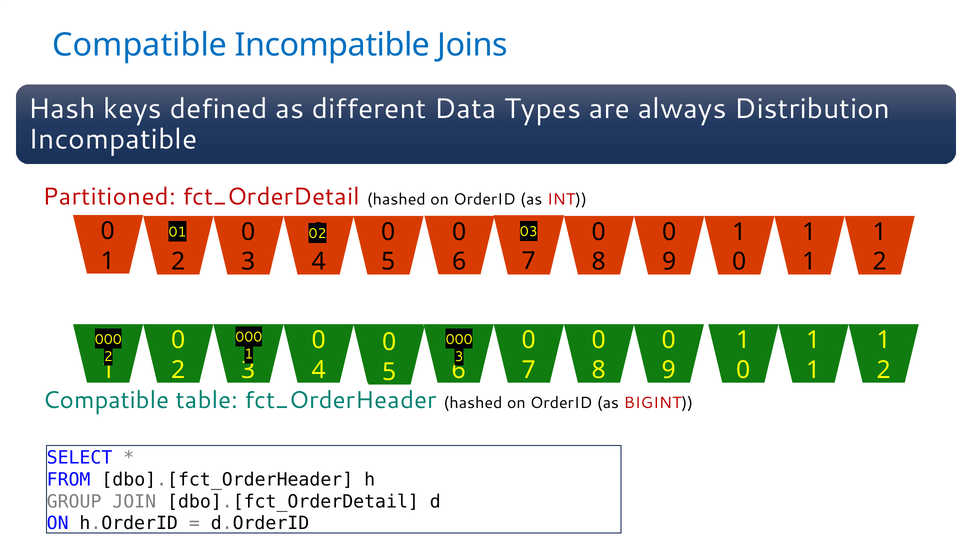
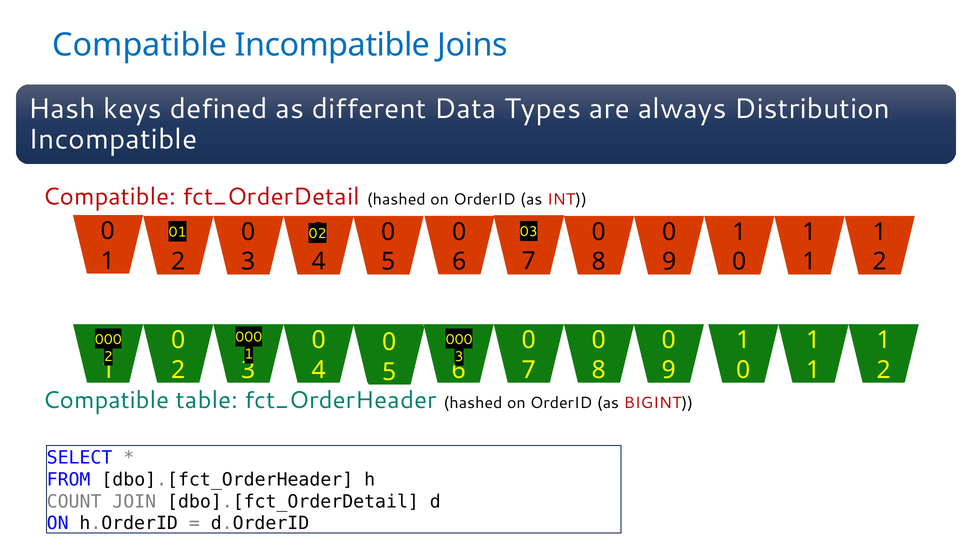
Partitioned: Partitioned -> Compatible (109, 197)
GROUP: GROUP -> COUNT (74, 502)
